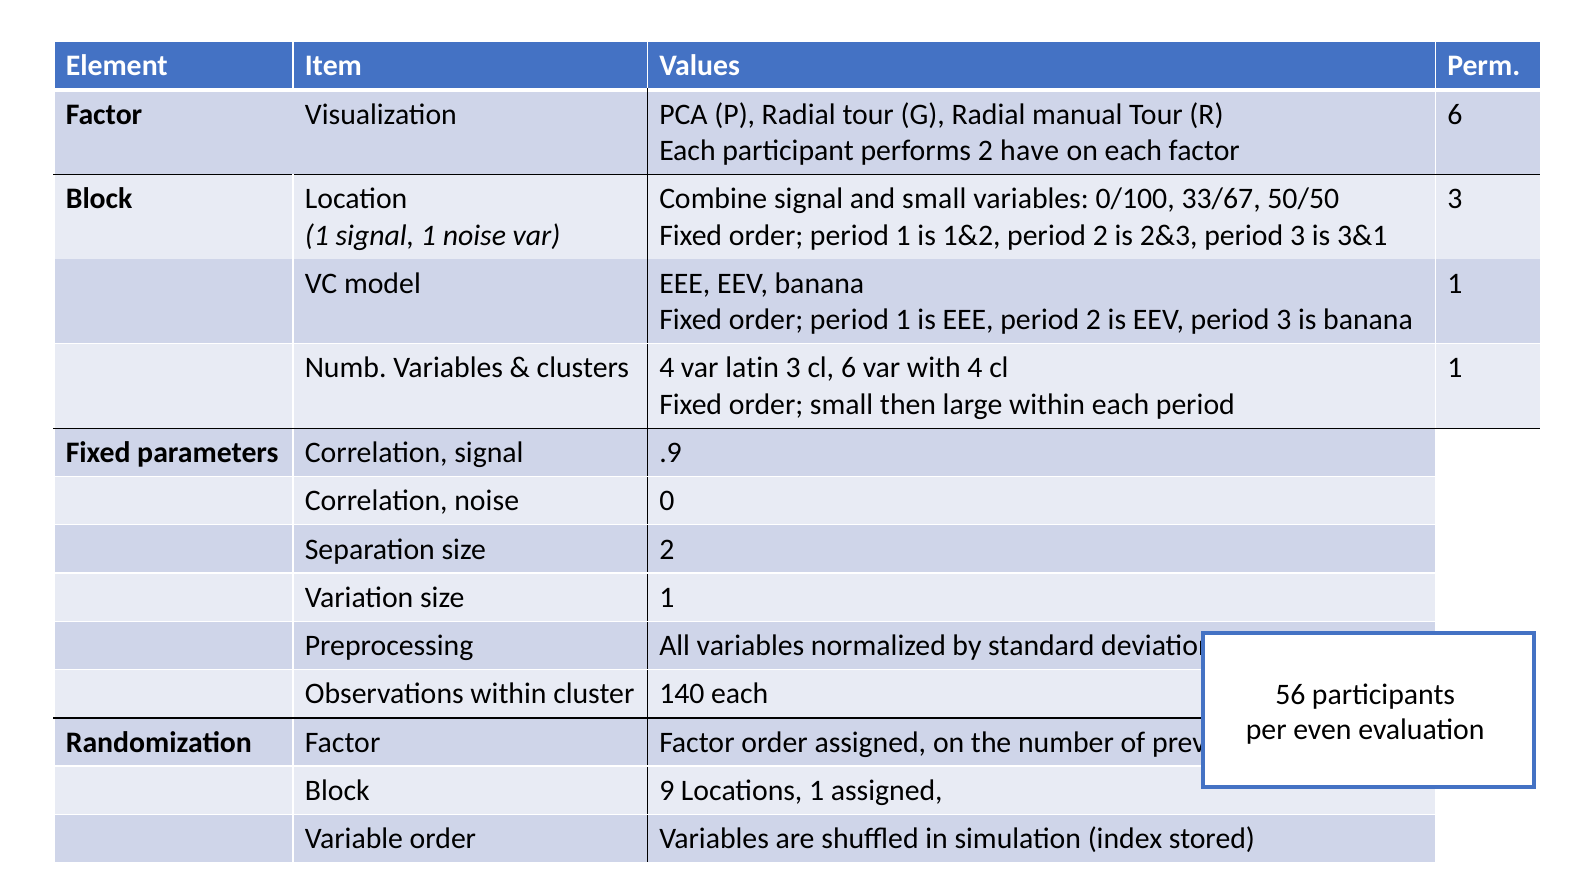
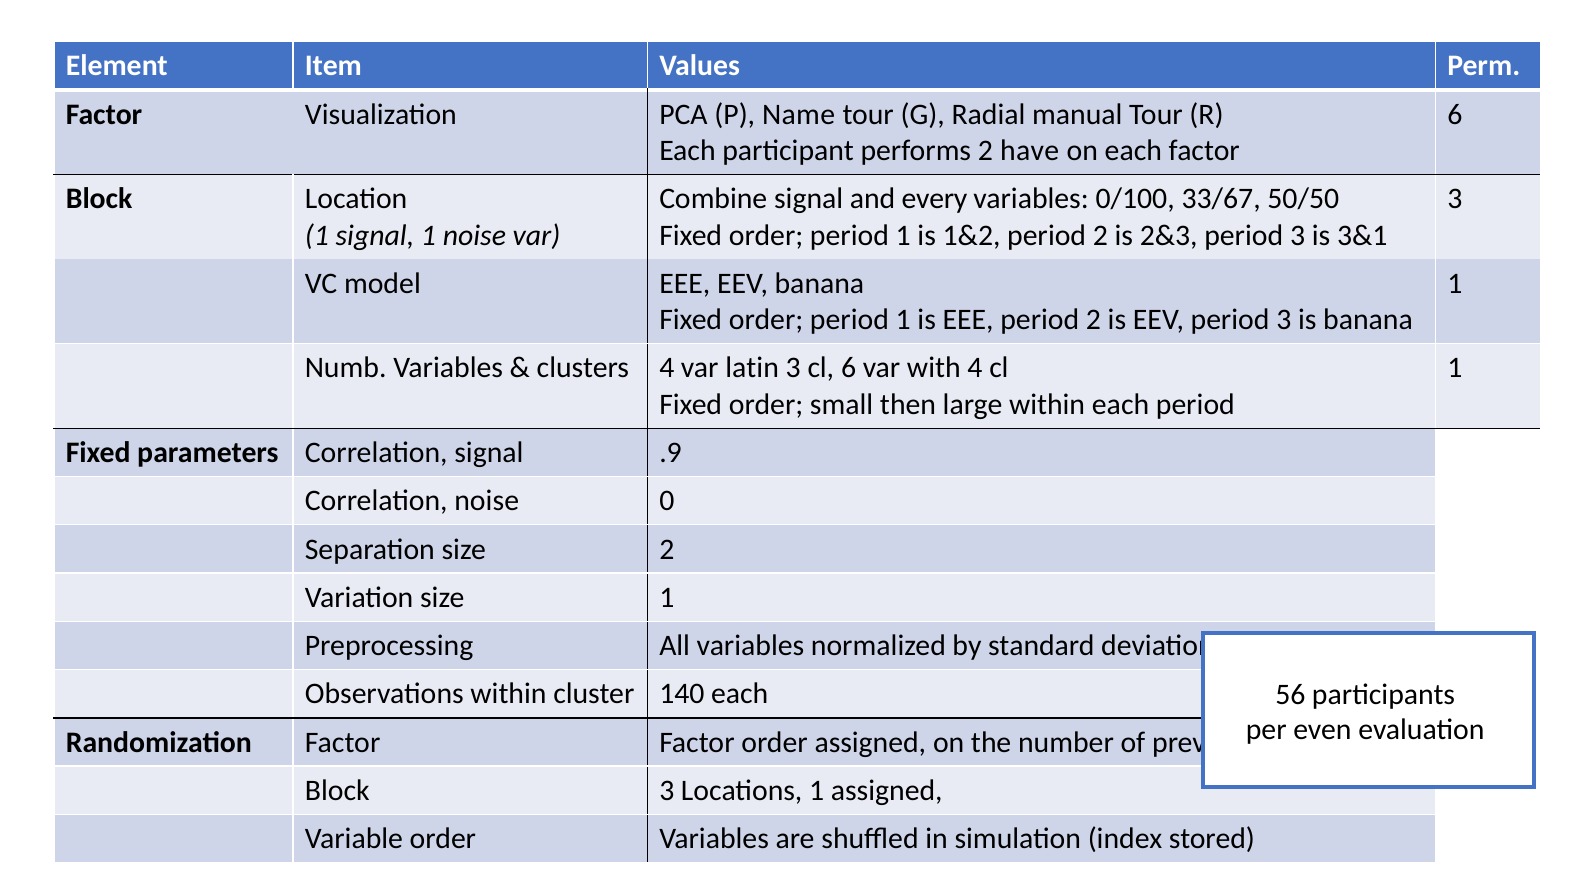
P Radial: Radial -> Name (799, 114)
and small: small -> every (935, 199)
Block 9: 9 -> 3 (667, 791)
